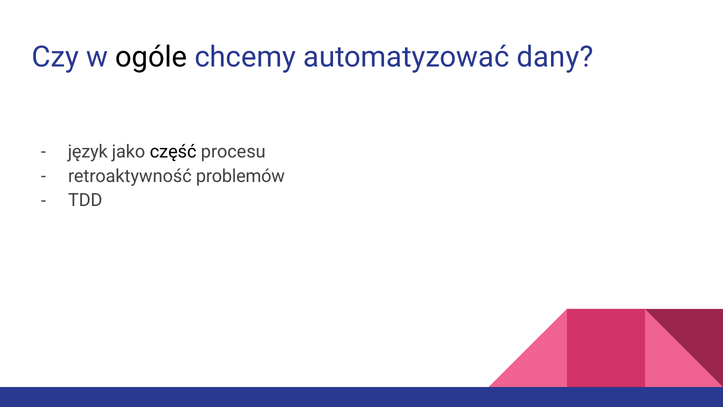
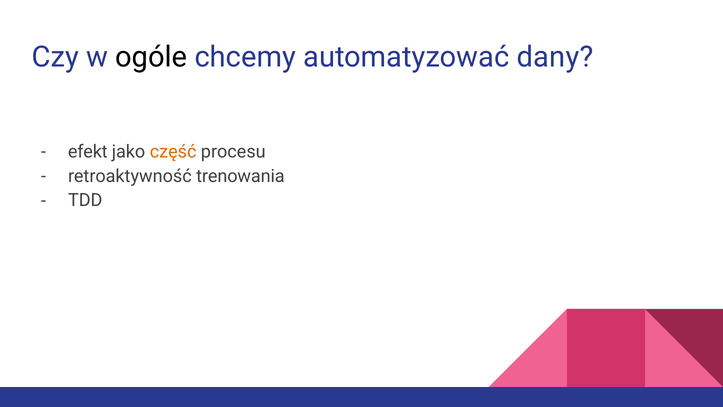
język: język -> efekt (88, 152)
część colour: black -> orange (173, 152)
problemów: problemów -> trenowania (240, 176)
